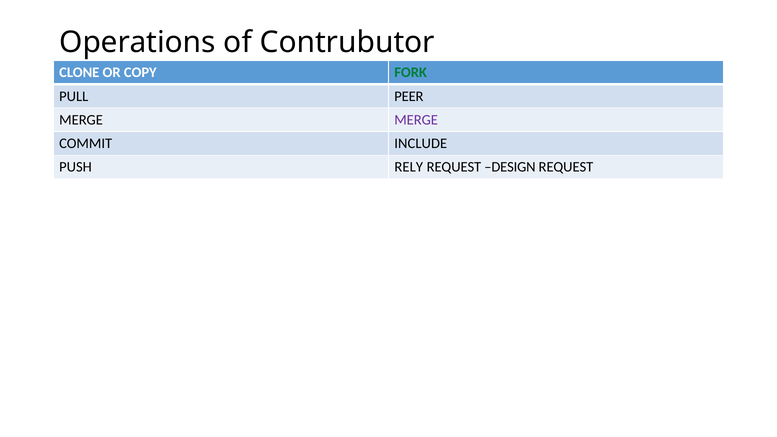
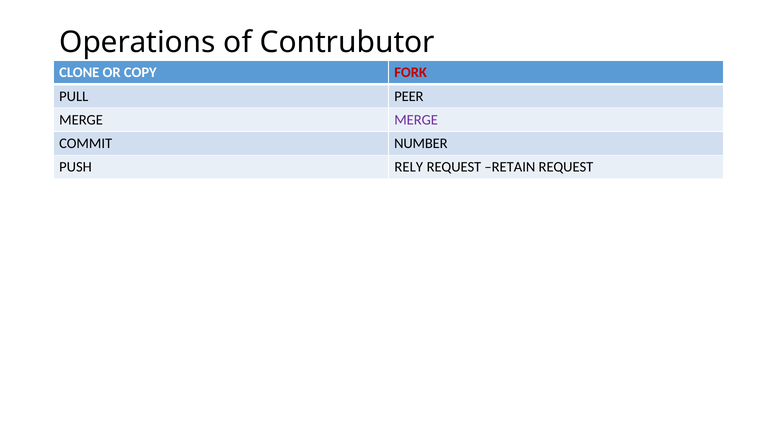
FORK colour: green -> red (411, 73)
INCLUDE: INCLUDE -> NUMBER (421, 143)
DESIGN: DESIGN -> RETAIN (510, 167)
